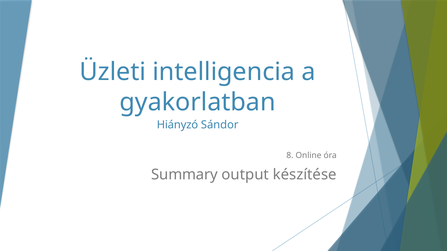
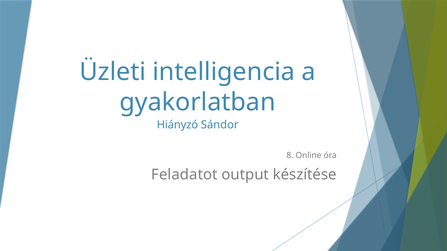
Summary: Summary -> Feladatot (184, 175)
